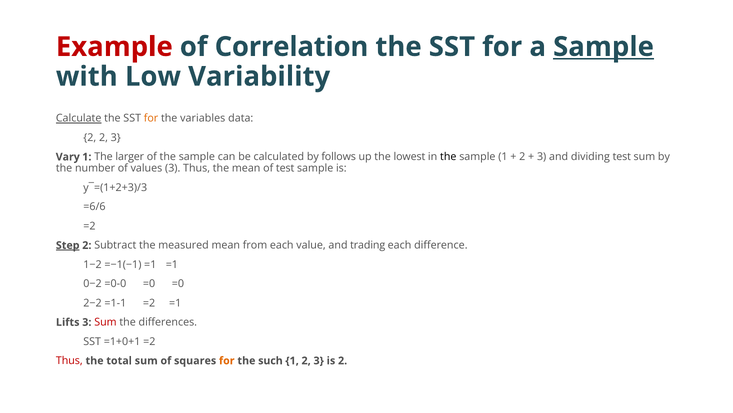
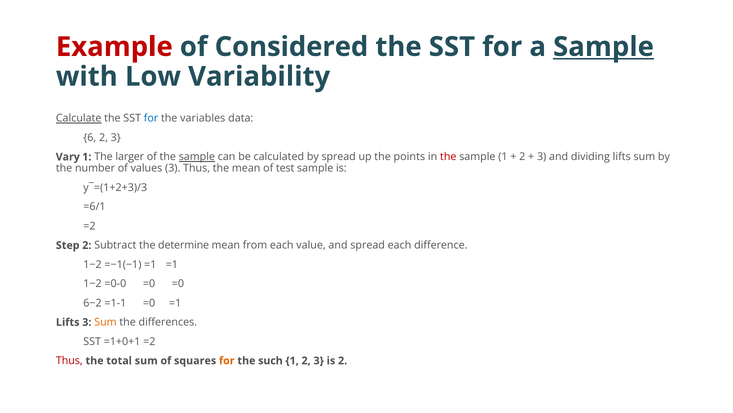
Correlation: Correlation -> Considered (291, 47)
for colour: orange -> blue (151, 118)
2: 2 -> 6 (90, 137)
sample underline: none -> present (197, 157)
by follows: follows -> spread (339, 157)
lowest: lowest -> points (409, 157)
the colour: black -> red (448, 157)
dividing test: test -> lifts (622, 157)
=6/6: =6/6 -> =6/1 (94, 207)
Step underline: present -> none (68, 245)
measured: measured -> determine (184, 245)
and trading: trading -> spread (368, 245)
0−2: 0−2 -> 1−2 (92, 283)
2−2: 2−2 -> 6−2 (92, 303)
=1-1 =2: =2 -> =0 (149, 303)
Sum colour: red -> orange (105, 322)
